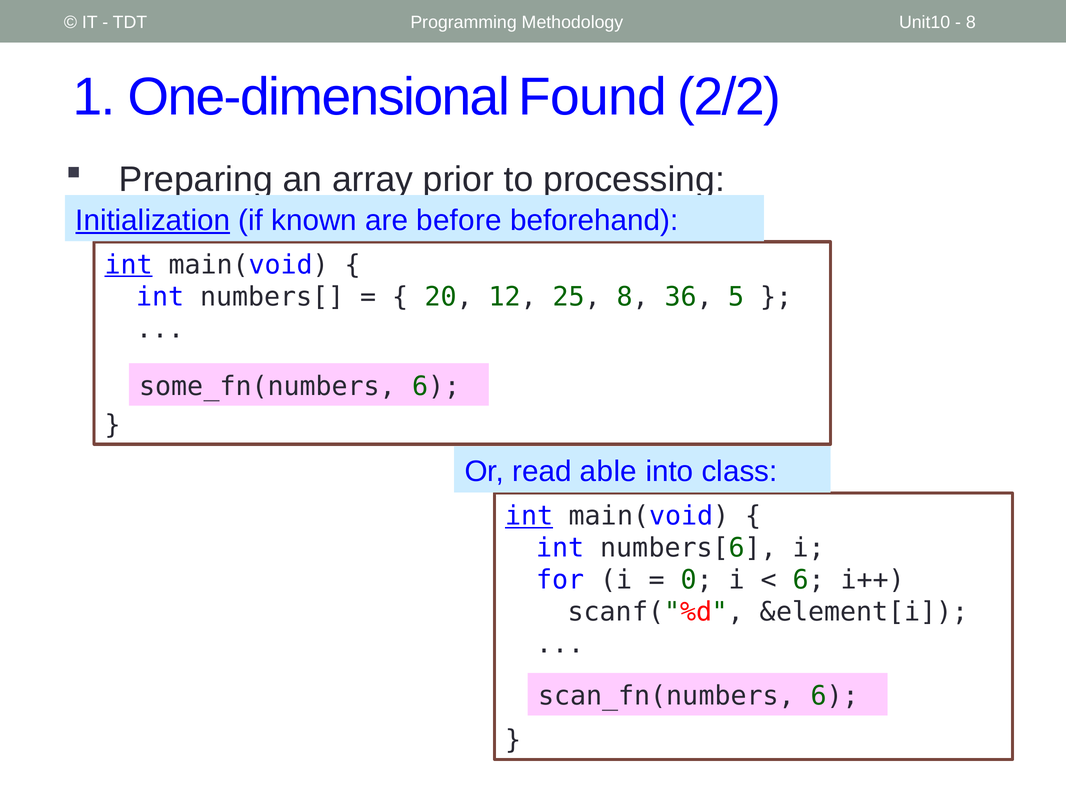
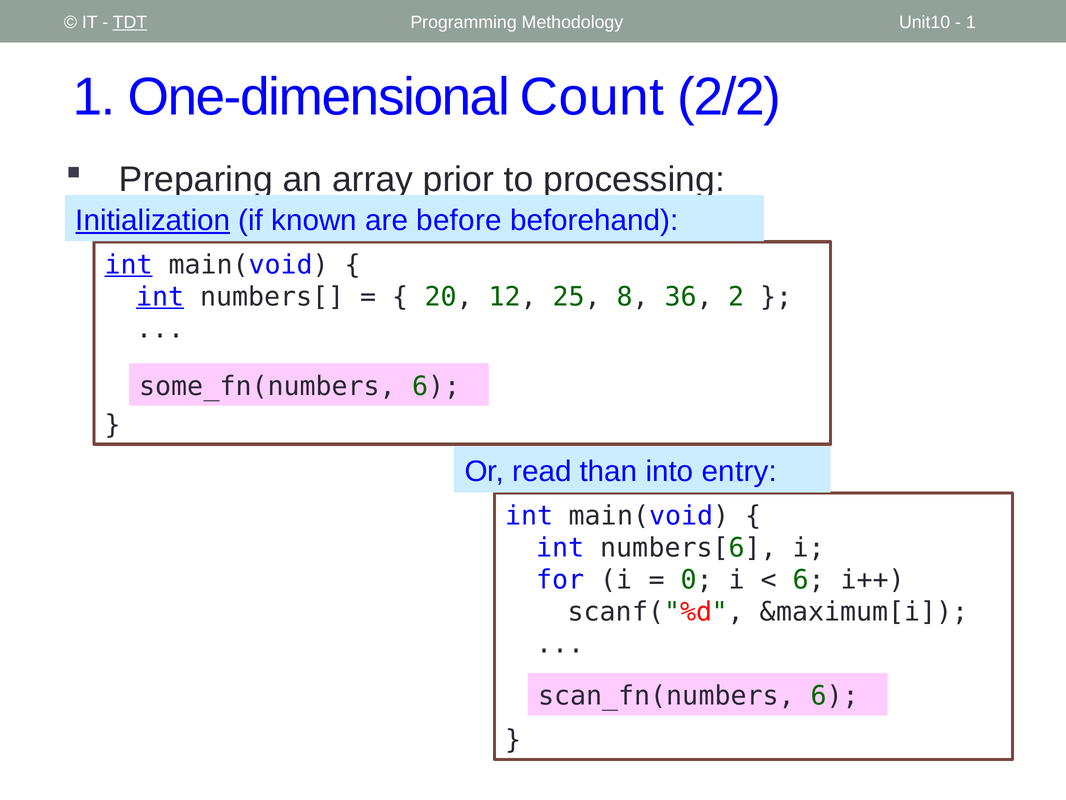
TDT underline: none -> present (130, 23)
8: 8 -> 1 (971, 23)
Found: Found -> Count (592, 97)
int underline: none -> present (160, 297)
5: 5 -> 2 (737, 297)
able: able -> than (609, 471)
class: class -> entry (739, 471)
int underline: present -> none (529, 516)
&element[i: &element[i -> &maximum[i (864, 612)
